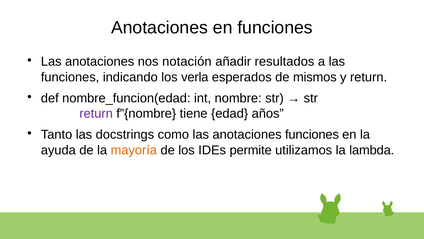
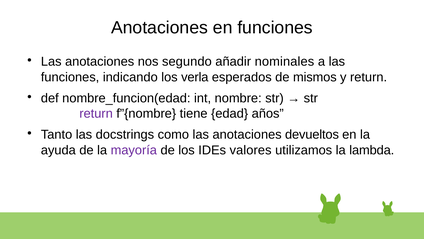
notación: notación -> segundo (187, 62)
resultados: resultados -> nominales (284, 62)
anotaciones funciones: funciones -> devueltos (312, 134)
mayoría colour: orange -> purple (134, 150)
permite: permite -> valores (251, 150)
